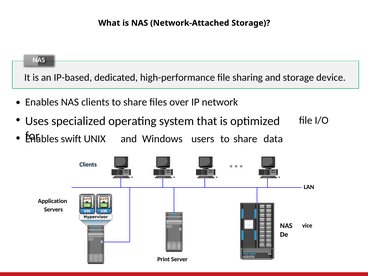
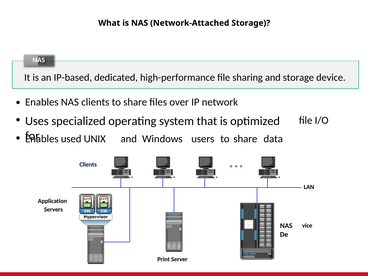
swift: swift -> used (71, 139)
